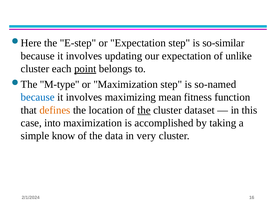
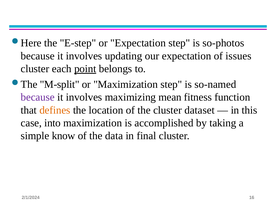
so-similar: so-similar -> so-photos (223, 43)
unlike: unlike -> issues (239, 56)
M-type: M-type -> M-split (60, 84)
because colour: blue -> purple (38, 97)
the underline: present -> none (144, 110)
very: very -> final (146, 136)
